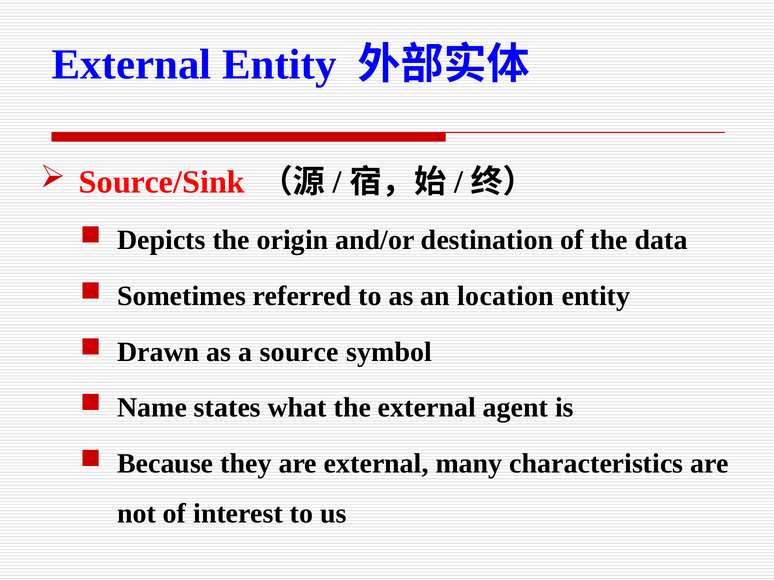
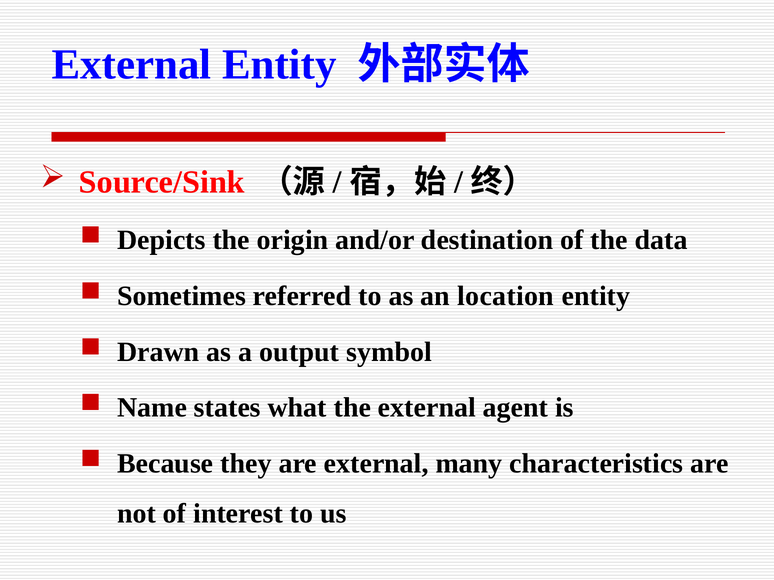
source: source -> output (299, 352)
